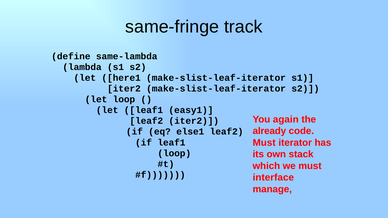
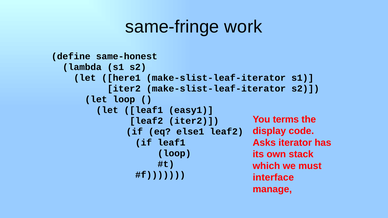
track: track -> work (243, 27)
same-lambda: same-lambda -> same-honest (127, 56)
again: again -> terms (286, 119)
already: already -> display (269, 131)
Must: Must -> Asks (264, 143)
